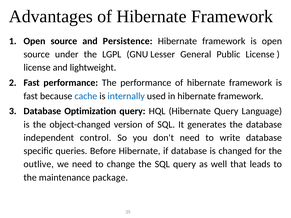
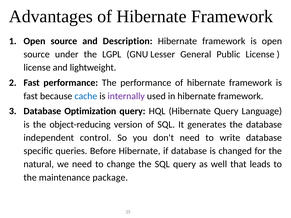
Persistence: Persistence -> Description (128, 41)
internally colour: blue -> purple (126, 96)
object-changed: object-changed -> object-reducing (80, 125)
outlive: outlive -> natural (39, 164)
